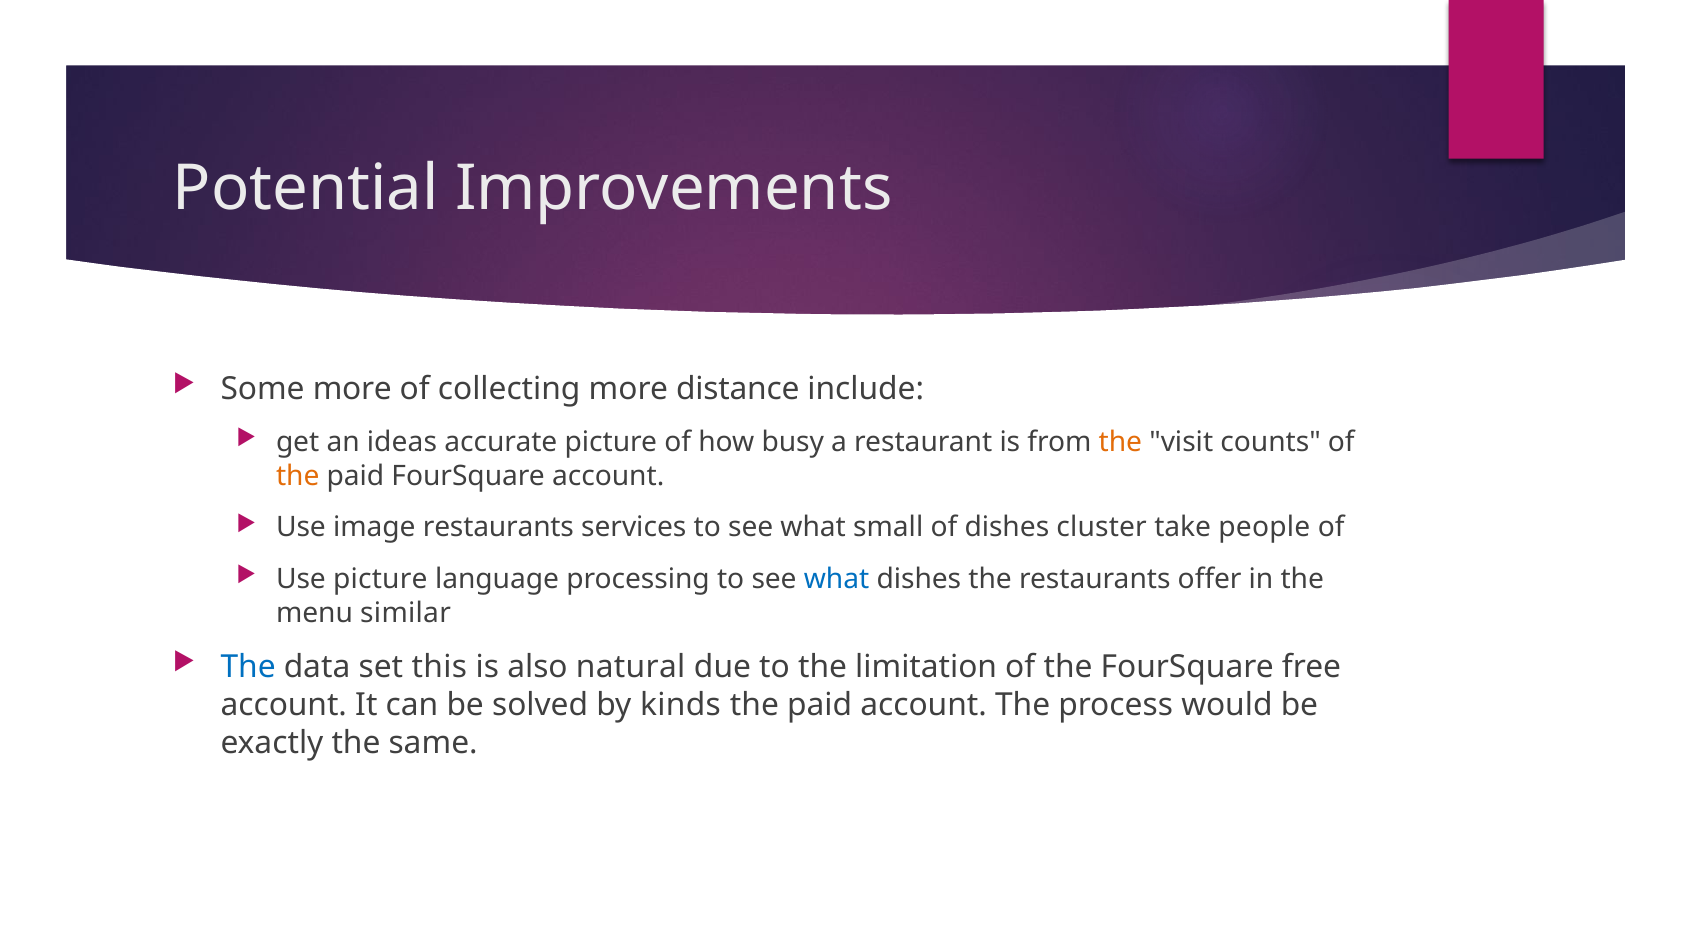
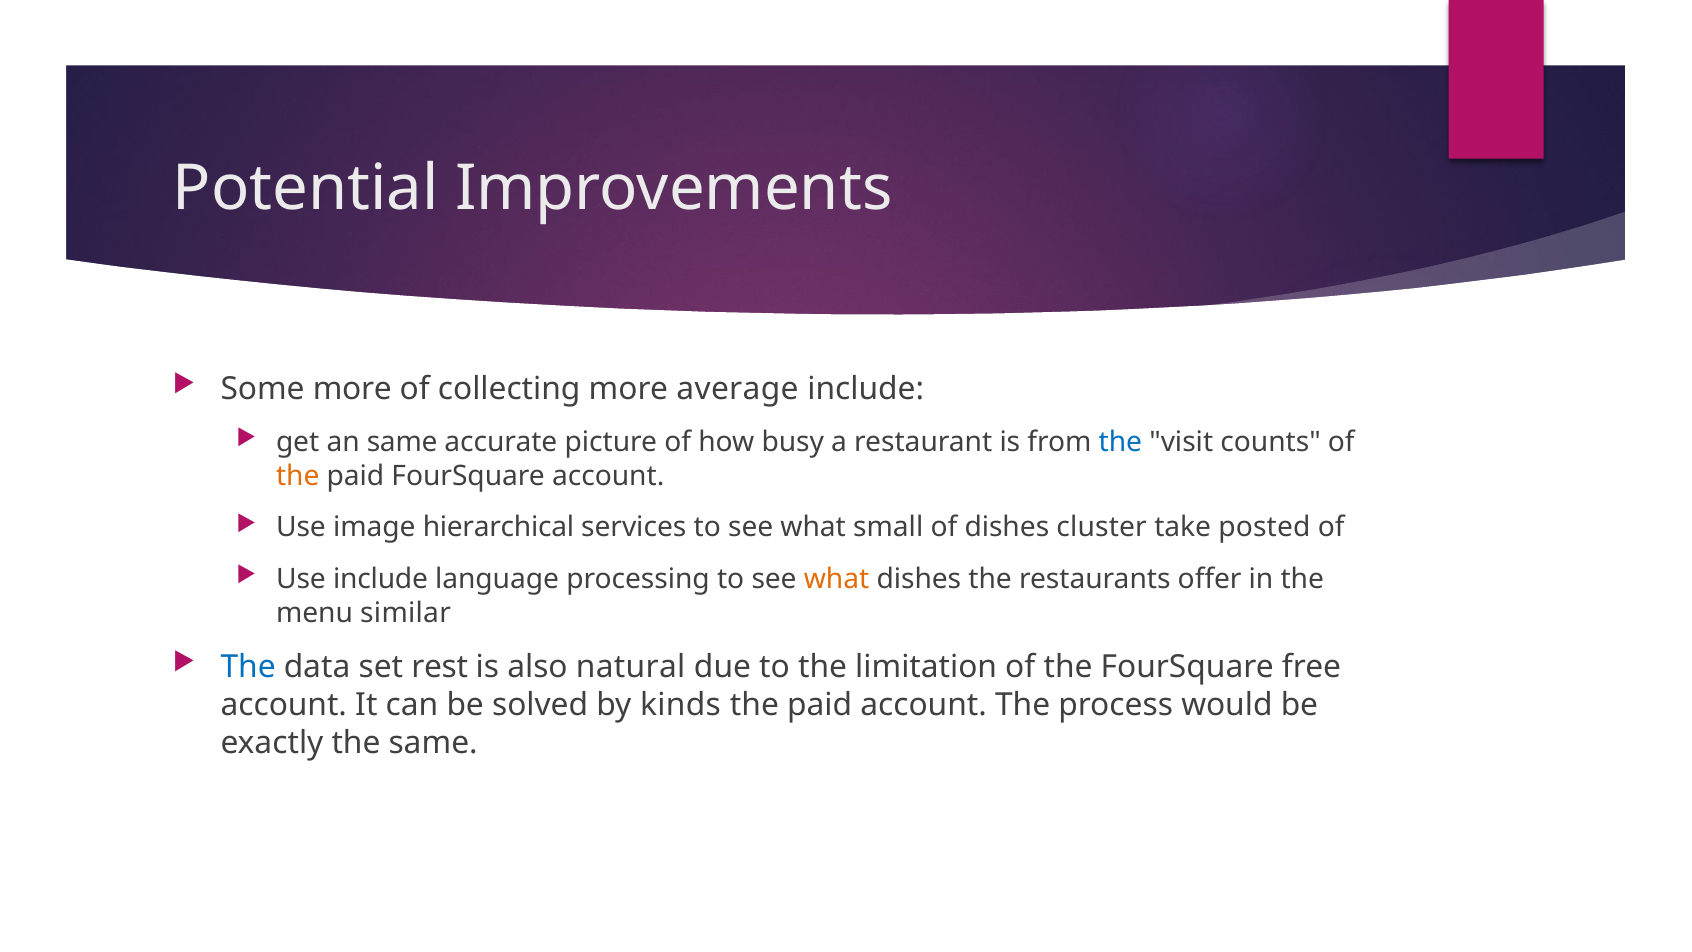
distance: distance -> average (737, 389)
an ideas: ideas -> same (402, 442)
the colour: orange -> blue (1120, 442)
image restaurants: restaurants -> hierarchical (498, 528)
people: people -> posted (1264, 528)
Use picture: picture -> include (381, 579)
what colour: blue -> orange (837, 579)
this: this -> rest (440, 667)
